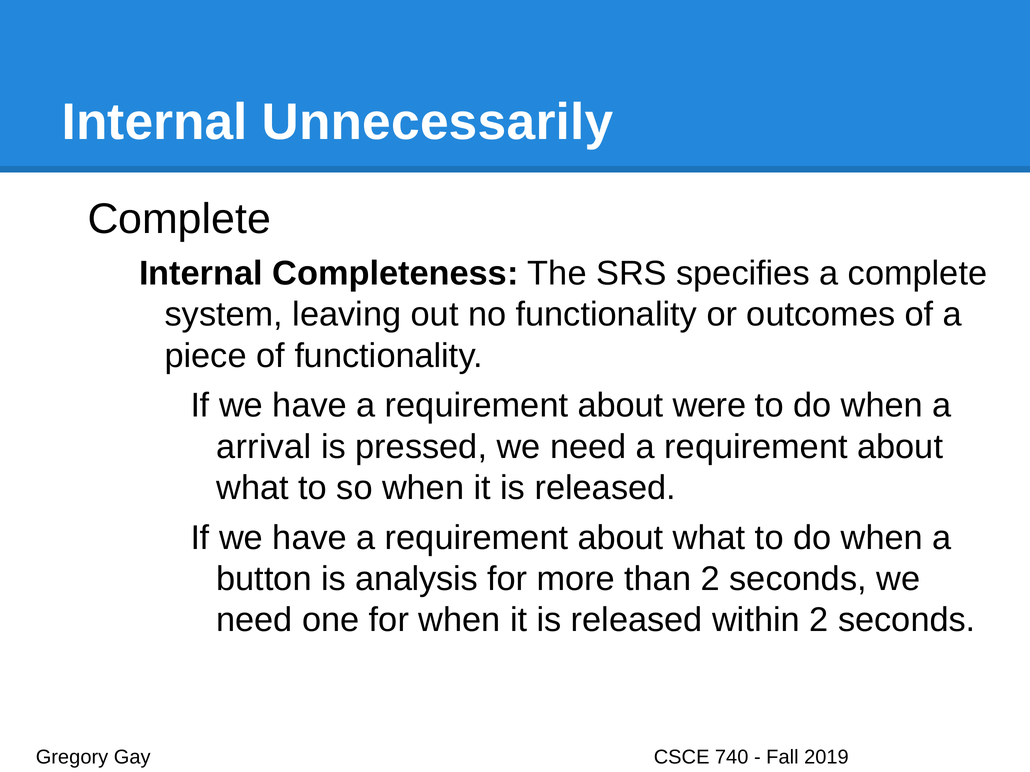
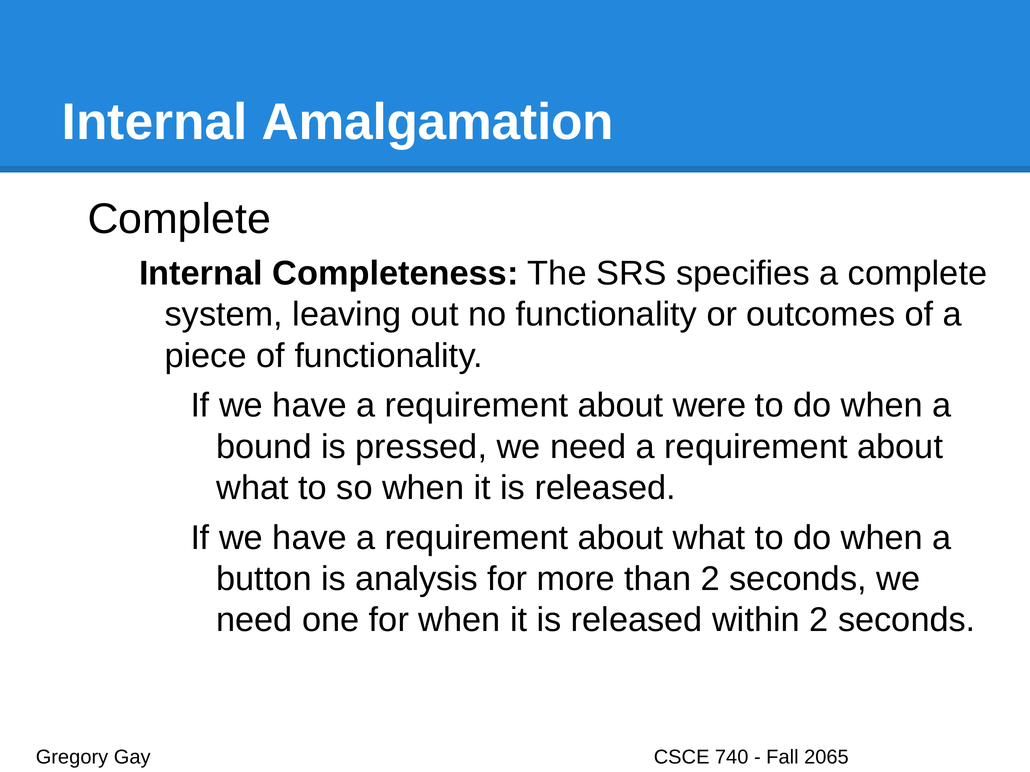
Unnecessarily: Unnecessarily -> Amalgamation (438, 122)
arrival: arrival -> bound (264, 447)
2019: 2019 -> 2065 (826, 757)
